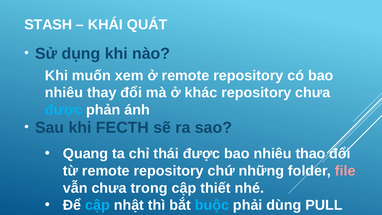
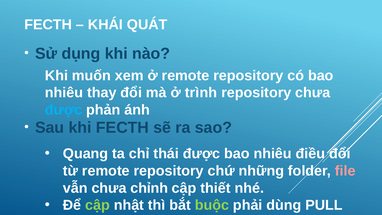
STASH: STASH -> FECTH (48, 25)
khác: khác -> trình (201, 93)
thao: thao -> điều (310, 154)
trong: trong -> chỉnh (149, 188)
cập colour: light blue -> light green (97, 205)
buộc colour: light blue -> light green (212, 205)
